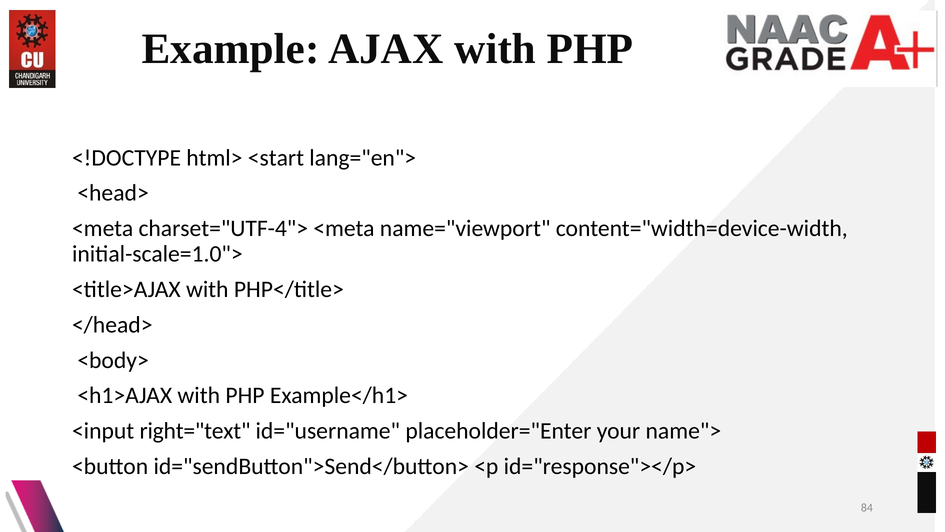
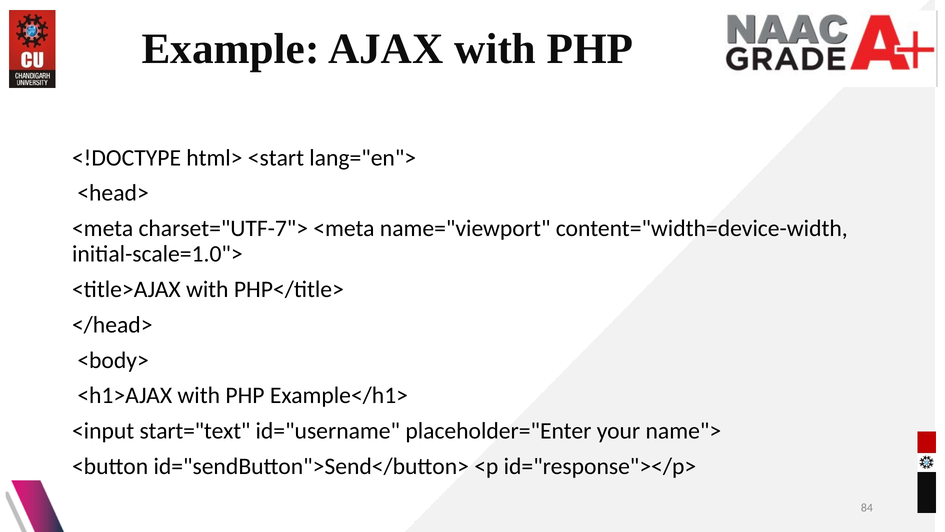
charset="UTF-4">: charset="UTF-4"> -> charset="UTF-7"> (223, 228)
right="text: right="text -> start="text (195, 431)
